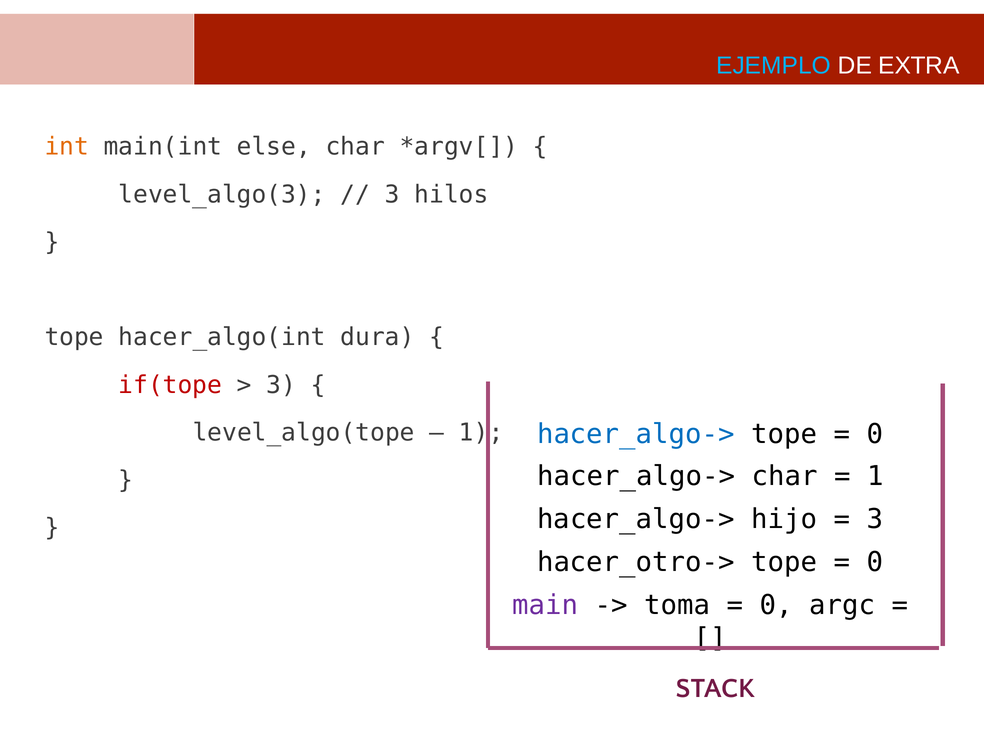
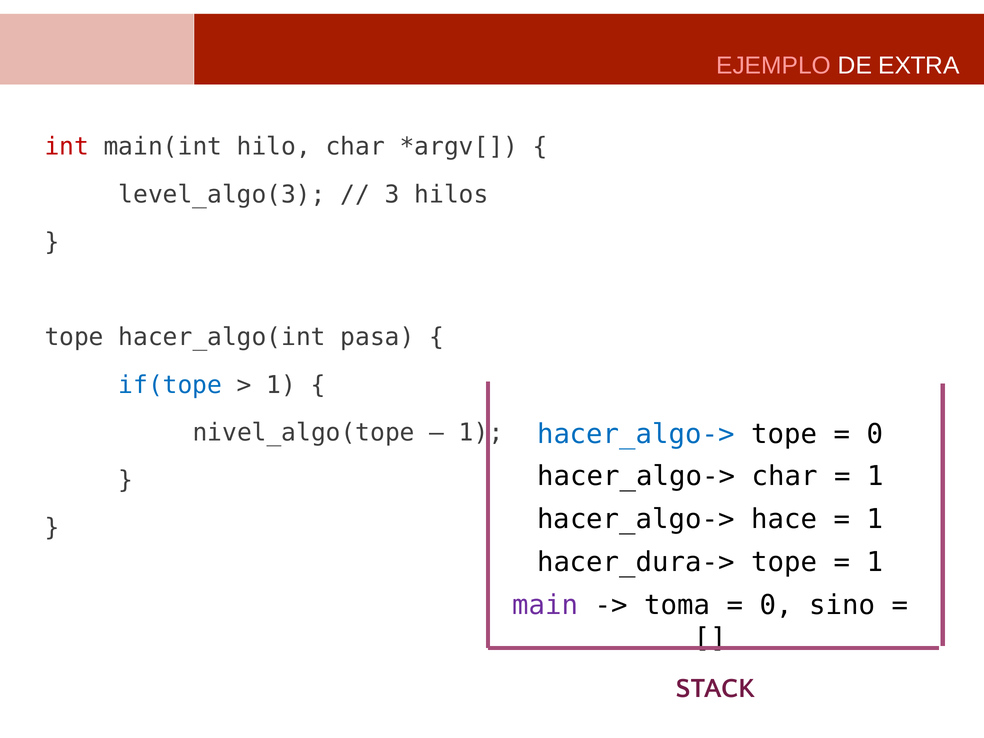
EJEMPLO colour: light blue -> pink (774, 66)
int colour: orange -> red (67, 147)
else: else -> hilo (274, 147)
dura: dura -> pasa (378, 337)
if(tope colour: red -> blue (170, 385)
3: 3 -> 1 (281, 385)
level_algo(tope: level_algo(tope -> nivel_algo(tope (304, 433)
hijo: hijo -> hace (784, 519)
3: 3 -> 1 (875, 519)
hacer_otro->: hacer_otro-> -> hacer_dura-> (636, 562)
0: 0 -> 1 (875, 562)
argc: argc -> sino (842, 605)
